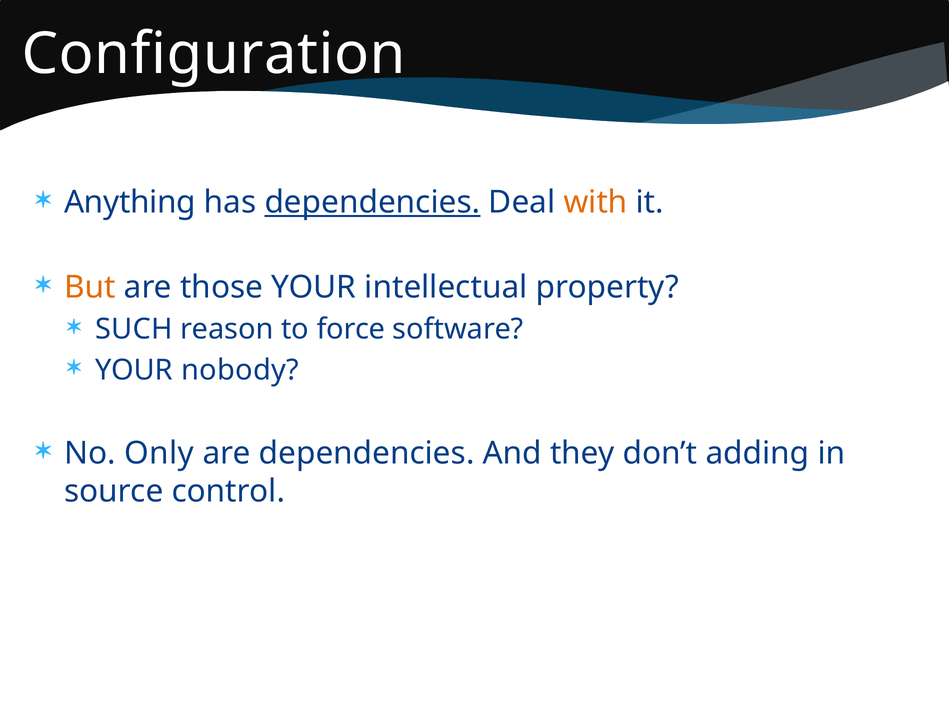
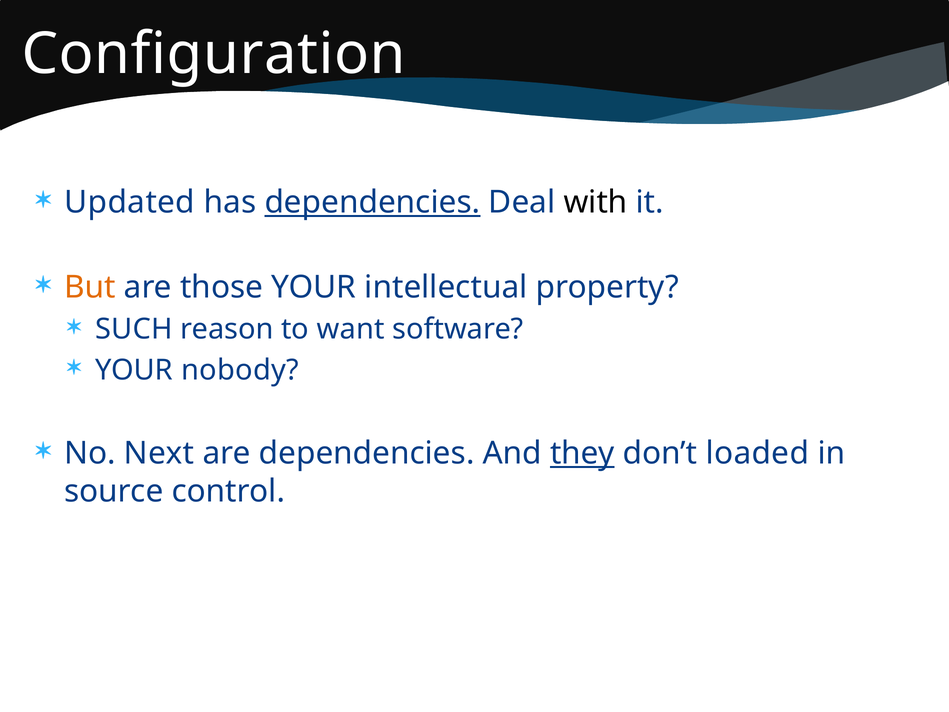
Anything: Anything -> Updated (130, 202)
with colour: orange -> black (596, 202)
force: force -> want (351, 329)
Only: Only -> Next (159, 453)
they underline: none -> present (582, 453)
adding: adding -> loaded (757, 453)
